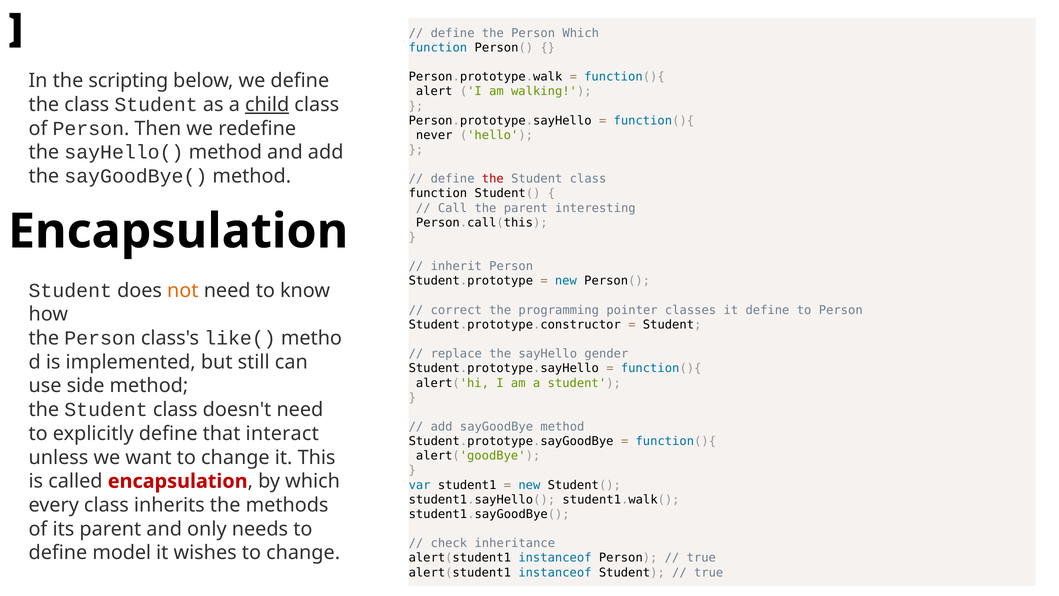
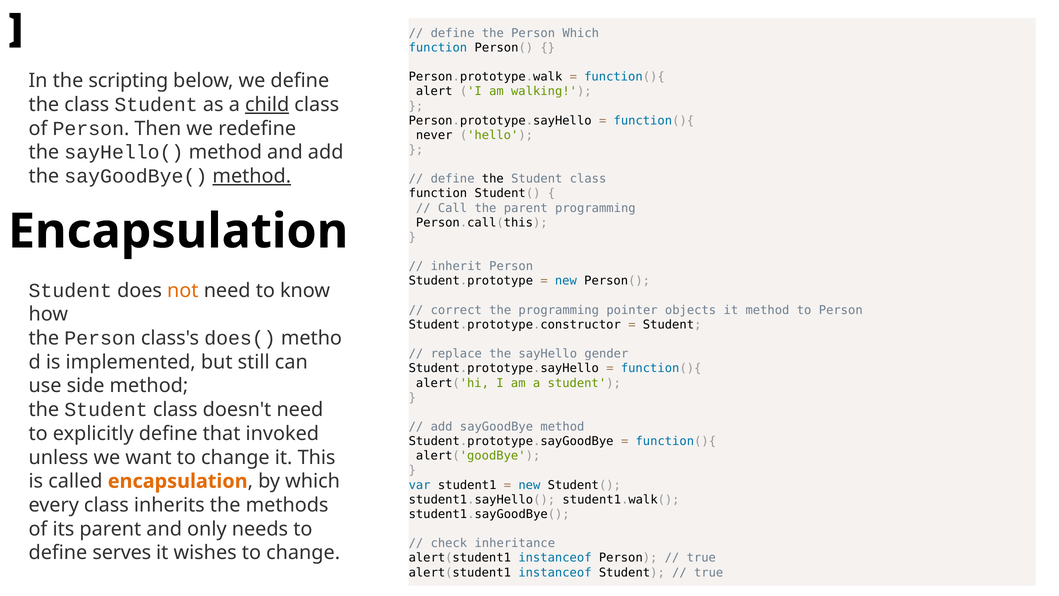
method underline: none -> present (252, 176)
the colour: red -> black (493, 179)
parent interesting: interesting -> programming (595, 208)
classes: classes -> objects (691, 310)
it define: define -> method (767, 310)
like(: like( -> does( (240, 338)
interact: interact -> invoked (282, 433)
encapsulation colour: red -> orange (178, 481)
model: model -> serves (122, 553)
